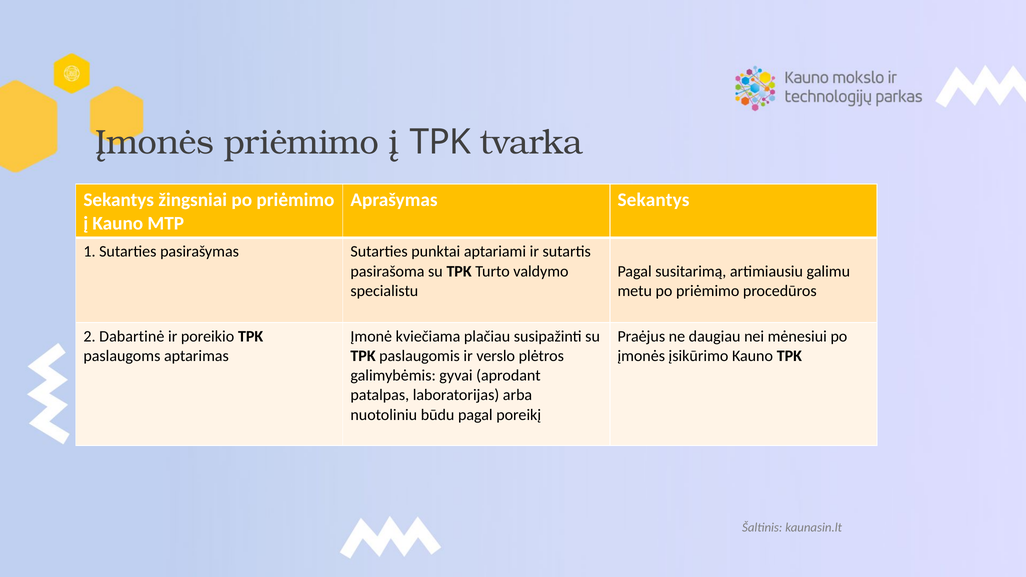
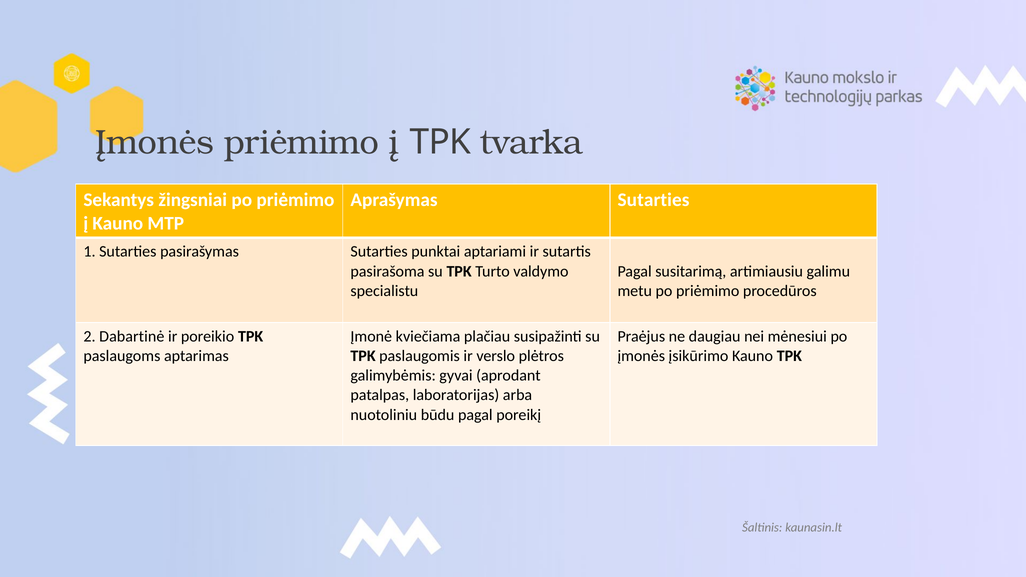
Aprašymas Sekantys: Sekantys -> Sutarties (654, 200)
